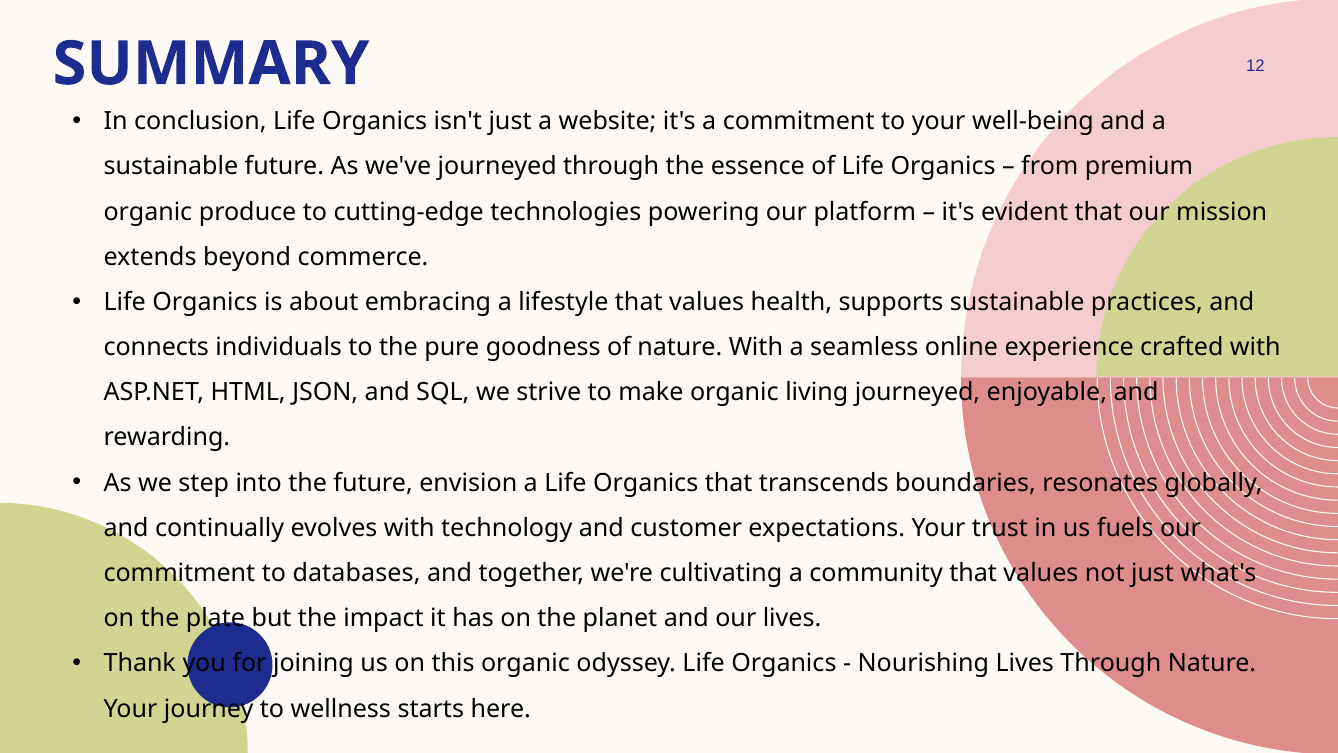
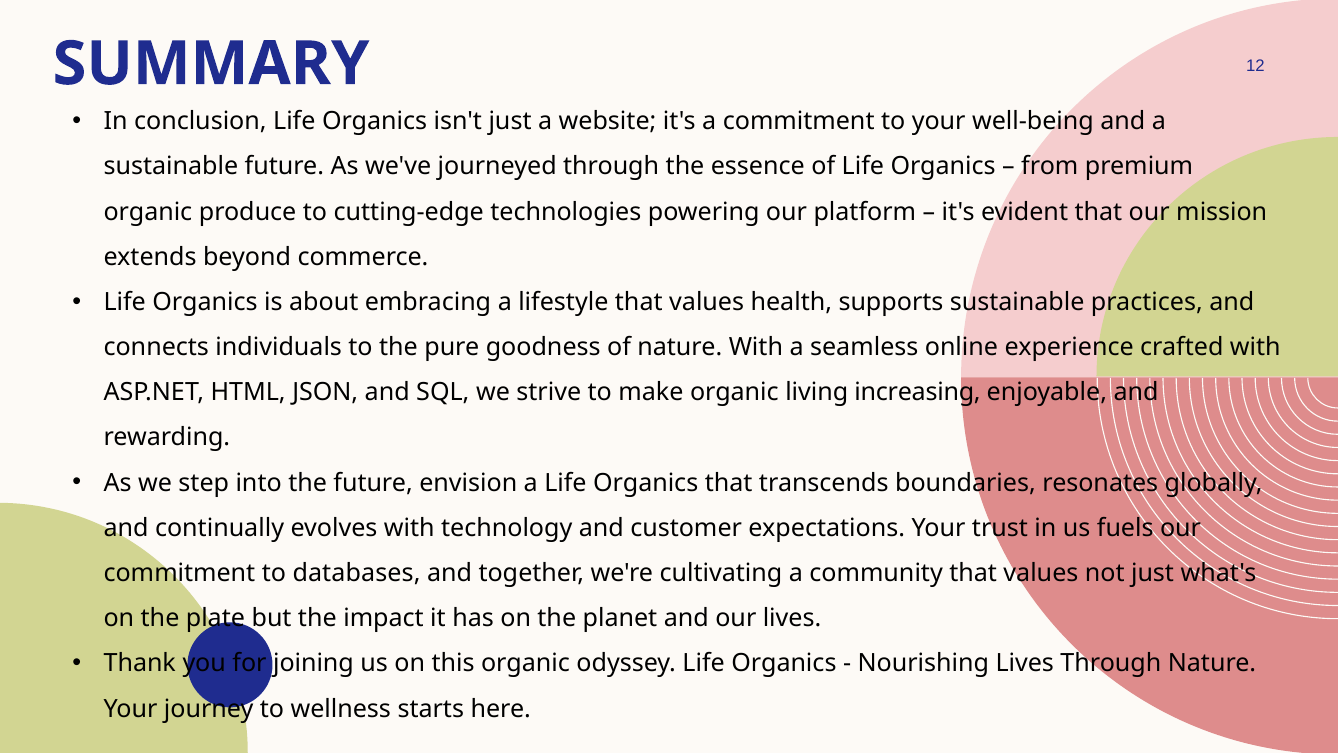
living journeyed: journeyed -> increasing (918, 392)
